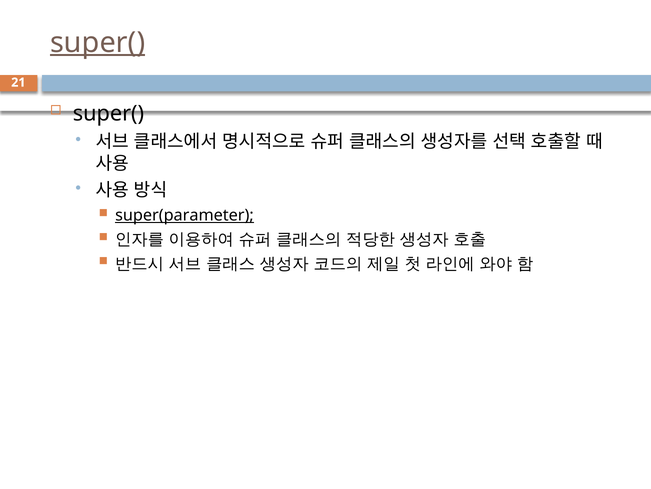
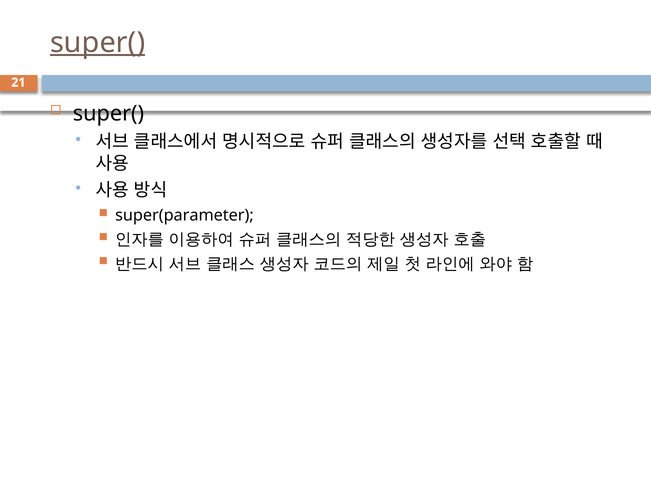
super(parameter underline: present -> none (184, 215)
